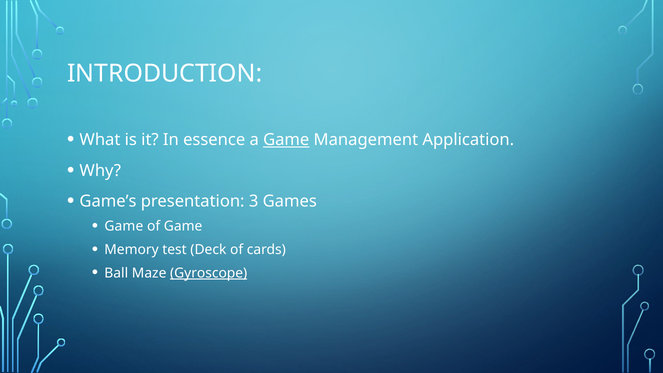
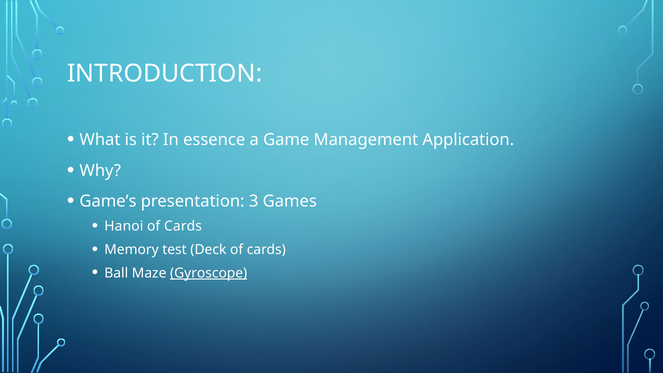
Game underline: present -> none (286, 140)
Game: Game -> Hanoi (124, 226)
Game: Game -> Cards (183, 226)
